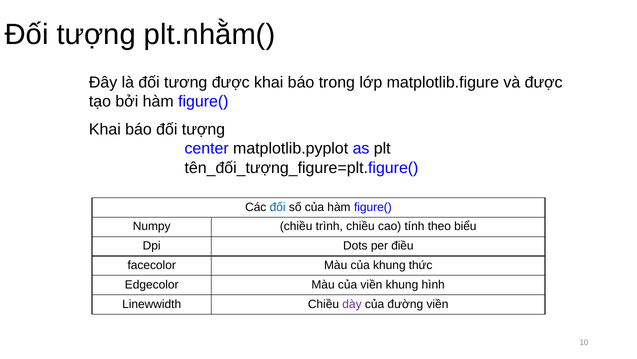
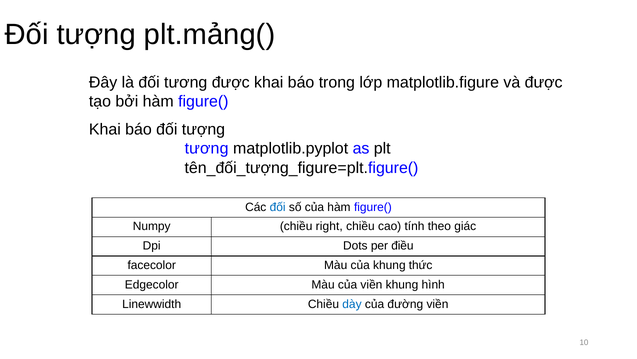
plt.nhằm(: plt.nhằm( -> plt.mảng( (210, 34)
center: center -> tương (207, 148)
trình: trình -> right (329, 226)
biểu: biểu -> giác (465, 226)
dày colour: purple -> blue (352, 304)
